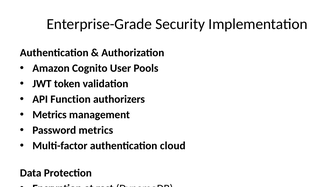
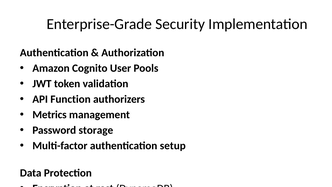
Password metrics: metrics -> storage (96, 130)
cloud: cloud -> setup (173, 146)
